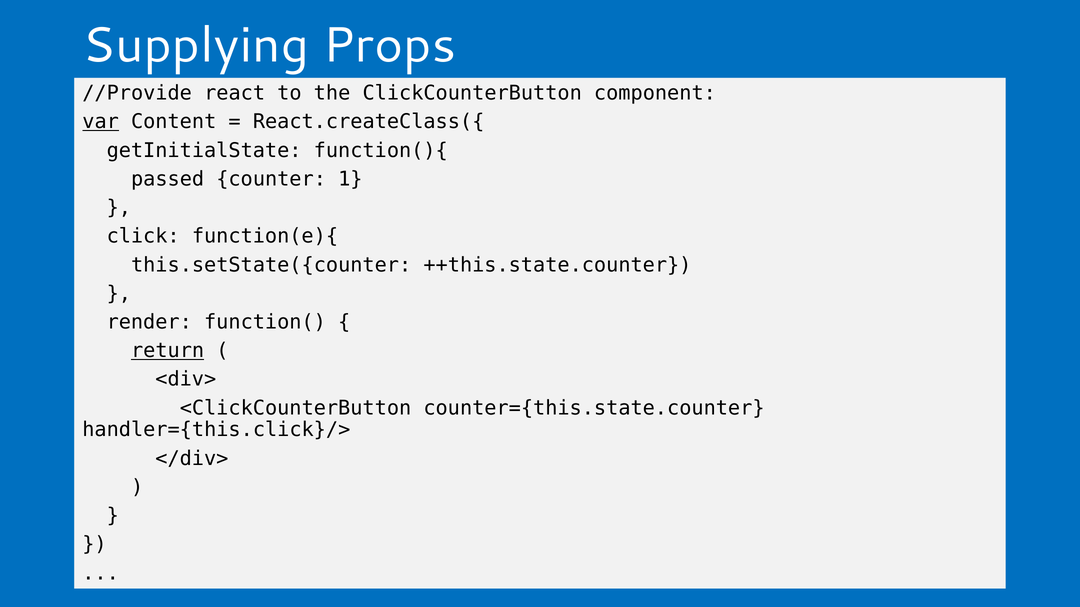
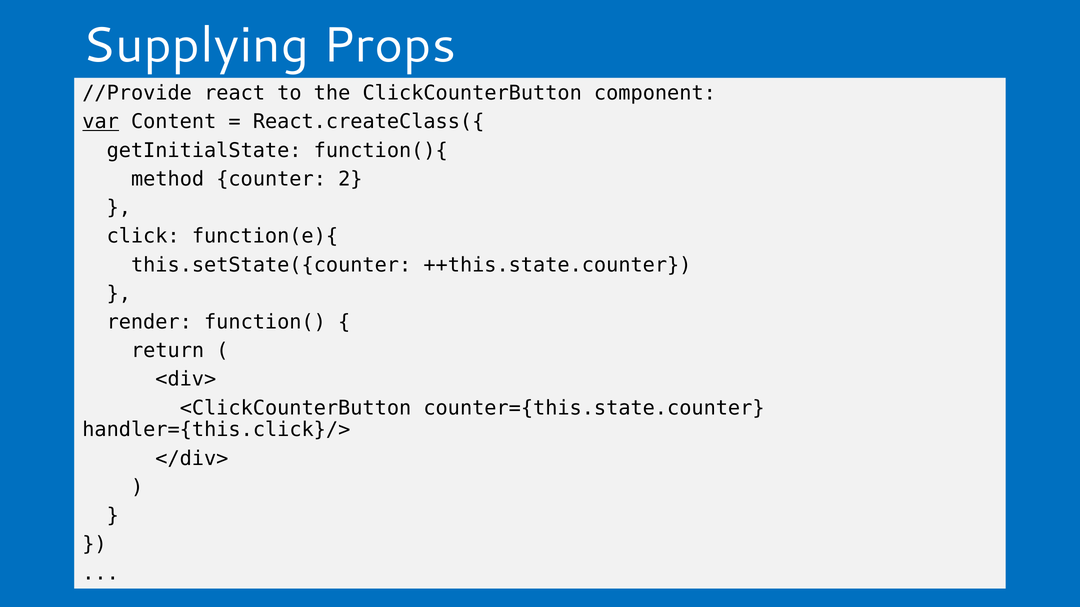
passed: passed -> method (168, 179)
1: 1 -> 2 (350, 179)
return underline: present -> none (168, 351)
